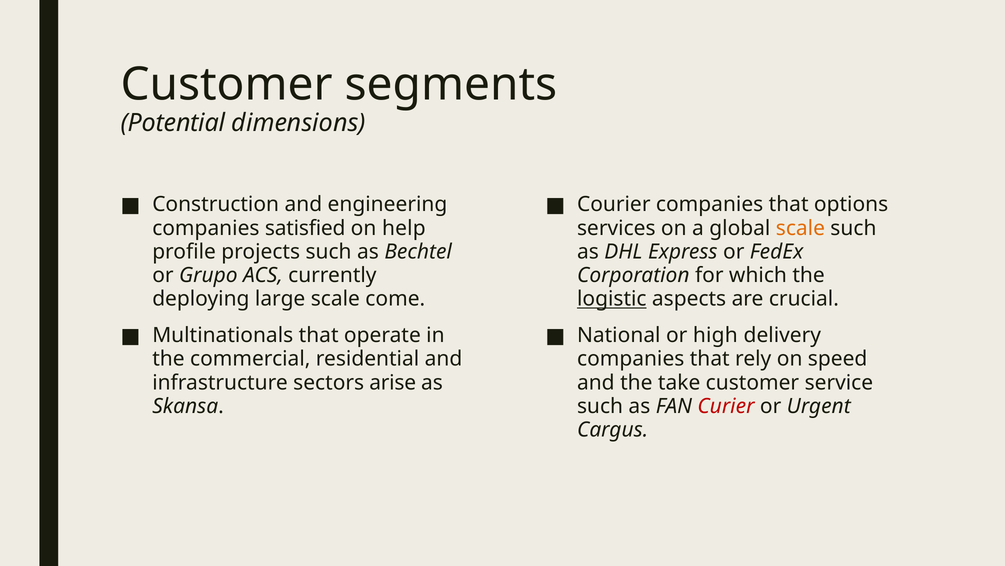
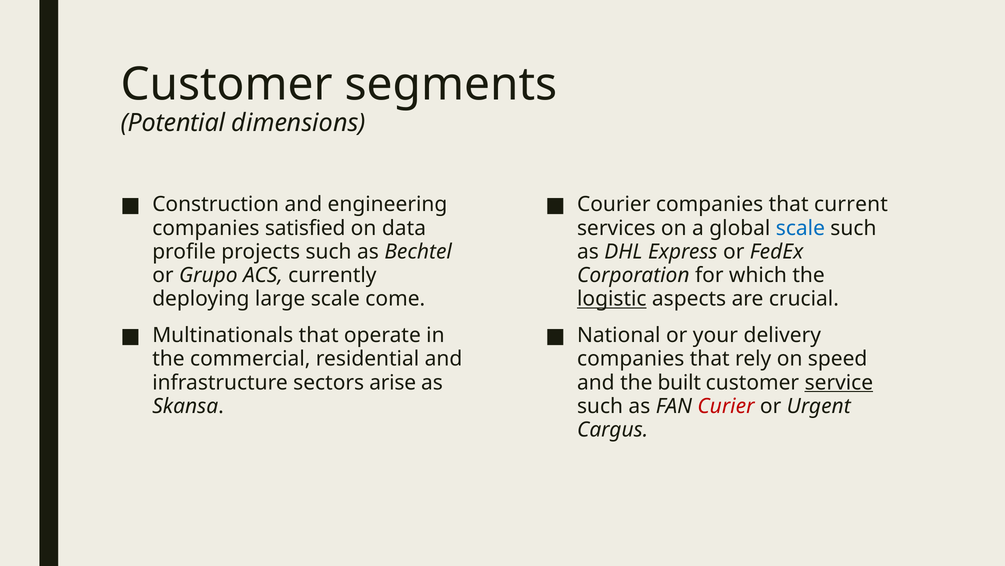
options: options -> current (851, 204)
help: help -> data (404, 228)
scale colour: orange -> blue (800, 228)
high: high -> your (715, 335)
take: take -> built (679, 382)
service underline: none -> present (839, 382)
